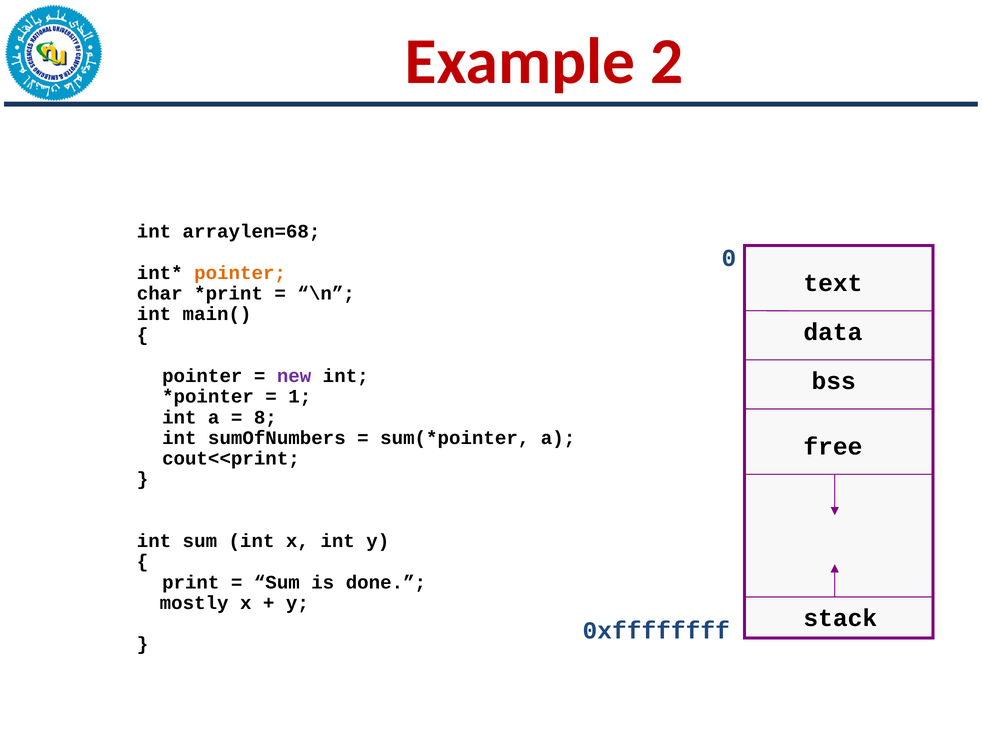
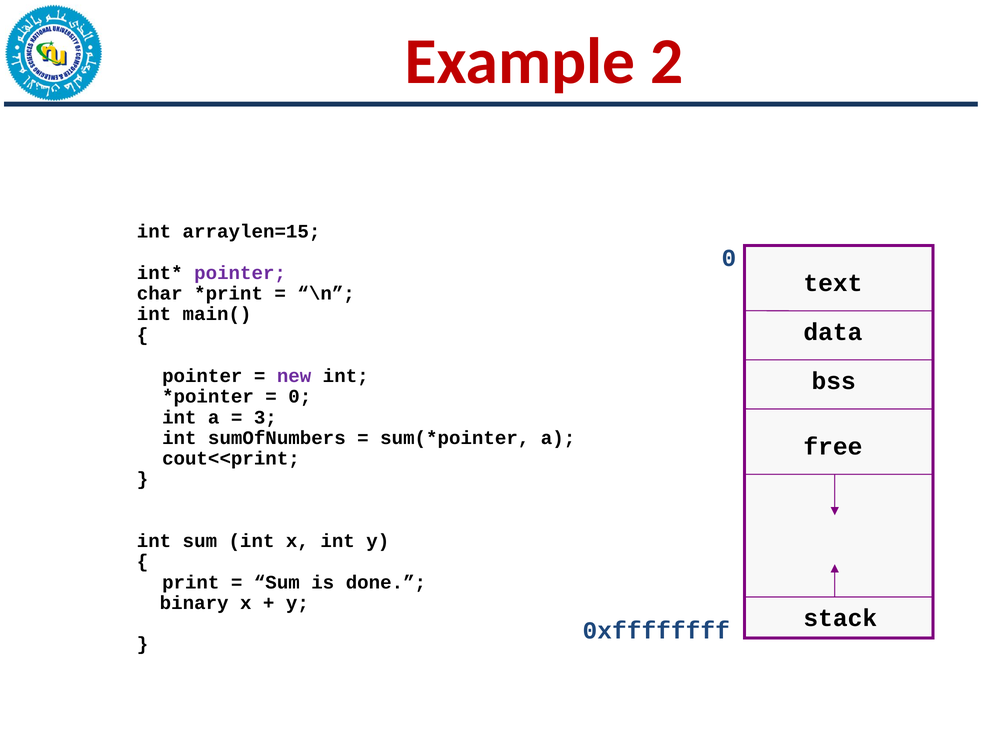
arraylen=68: arraylen=68 -> arraylen=15 (252, 232)
pointer colour: orange -> purple (240, 273)
1: 1 -> 0 (300, 397)
8: 8 -> 3 (265, 418)
mostly: mostly -> binary (194, 603)
